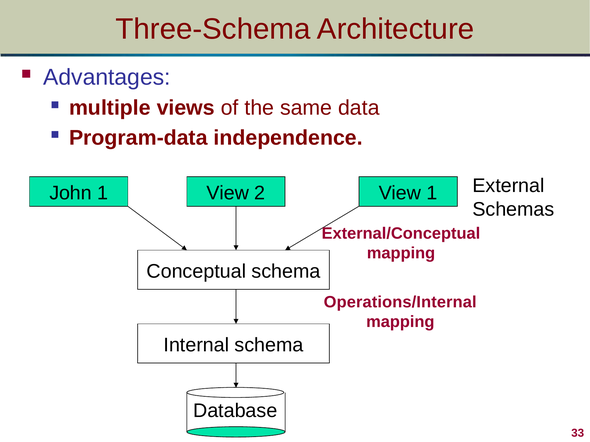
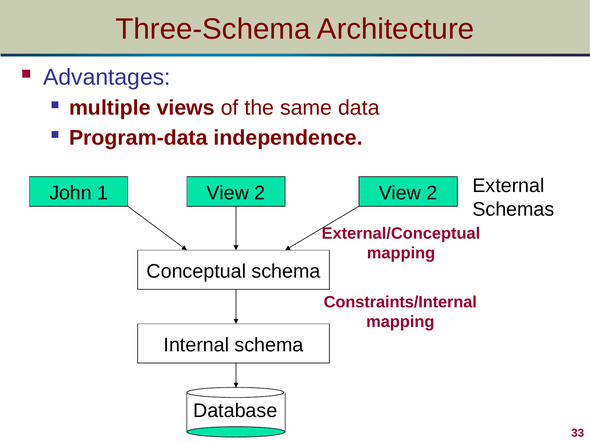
1: 1 -> 2 (432, 193)
Operations/Internal: Operations/Internal -> Constraints/Internal (400, 303)
